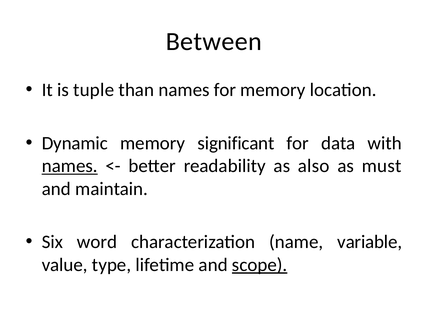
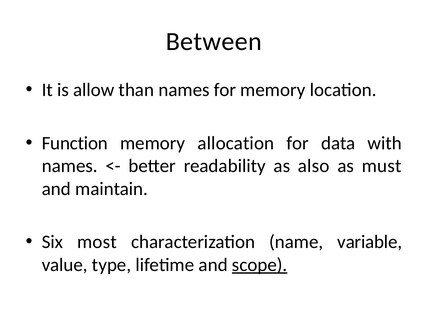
tuple: tuple -> allow (94, 90)
Dynamic: Dynamic -> Function (75, 143)
significant: significant -> allocation (236, 143)
names underline: present -> none (70, 166)
word: word -> most (97, 242)
